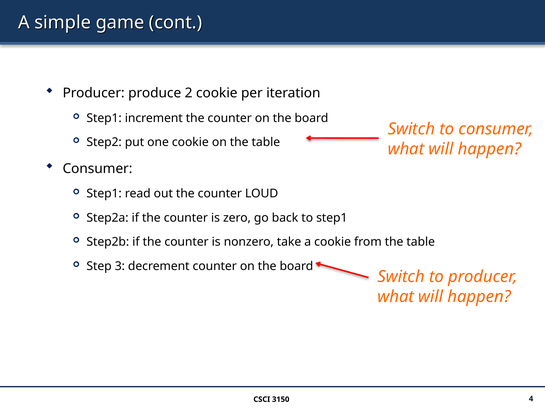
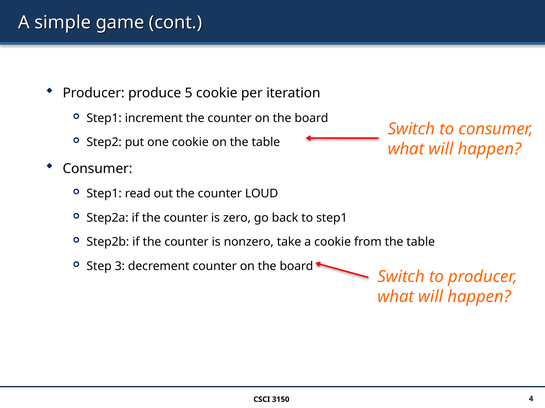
2: 2 -> 5 (189, 93)
